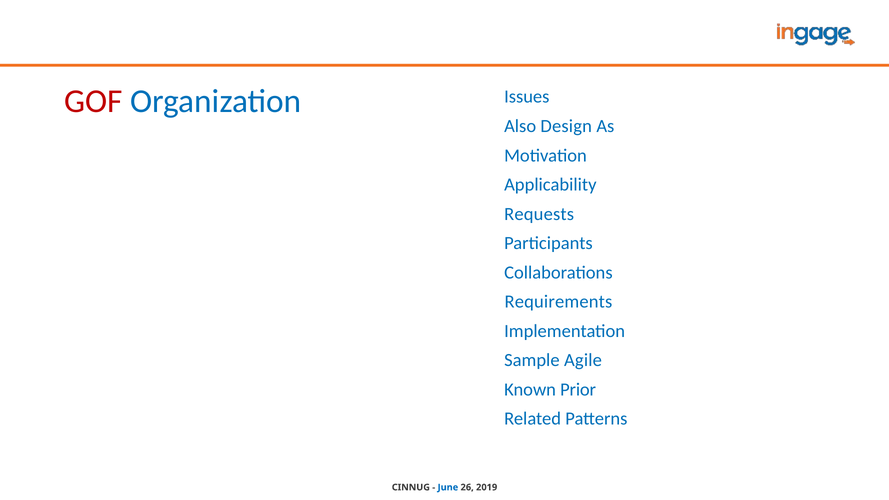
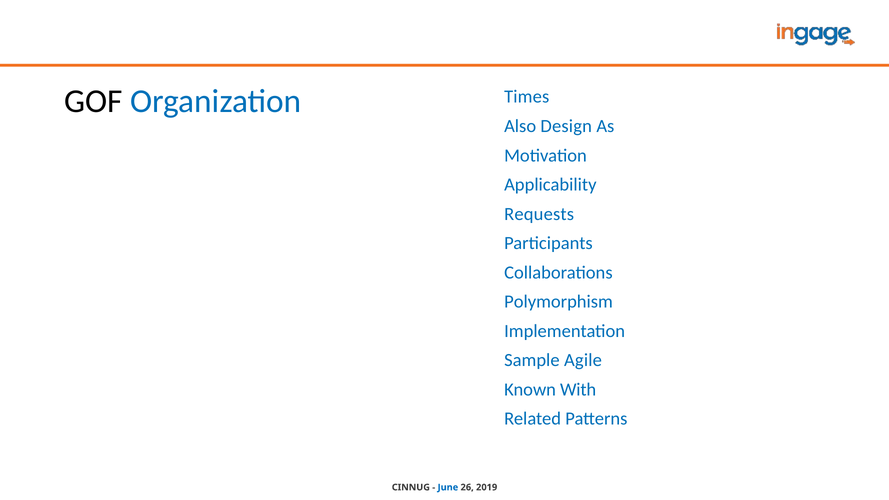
GOF colour: red -> black (93, 101)
Issues: Issues -> Times (527, 97)
Requirements: Requirements -> Polymorphism (559, 302)
Prior: Prior -> With (578, 390)
